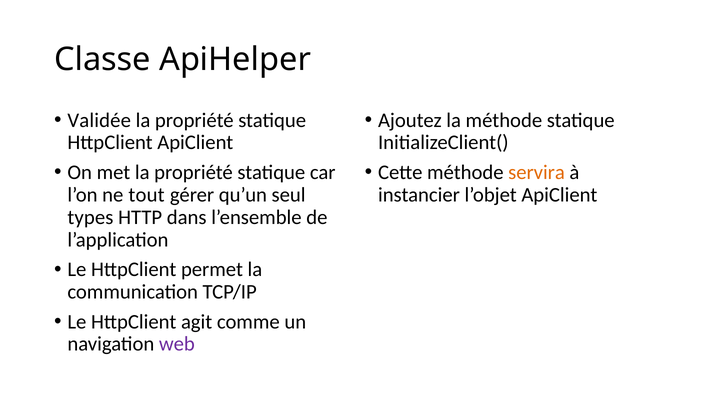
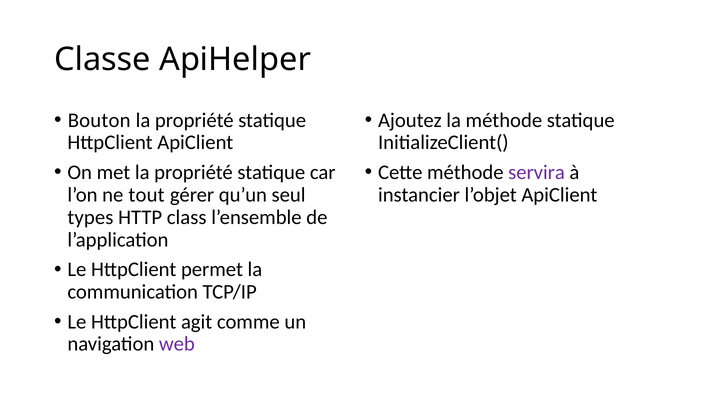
Validée: Validée -> Bouton (99, 120)
servira colour: orange -> purple (537, 172)
dans: dans -> class (187, 217)
